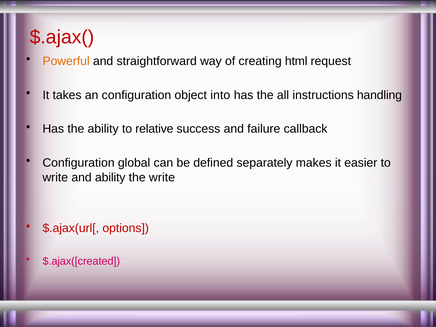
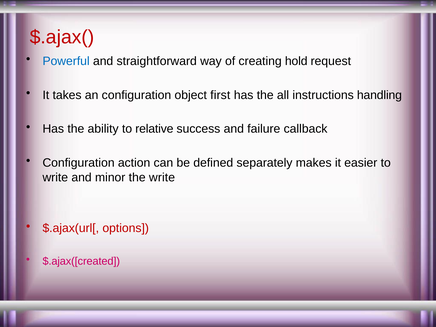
Powerful colour: orange -> blue (66, 61)
html: html -> hold (296, 61)
into: into -> first (220, 95)
global: global -> action (134, 163)
and ability: ability -> minor (110, 177)
